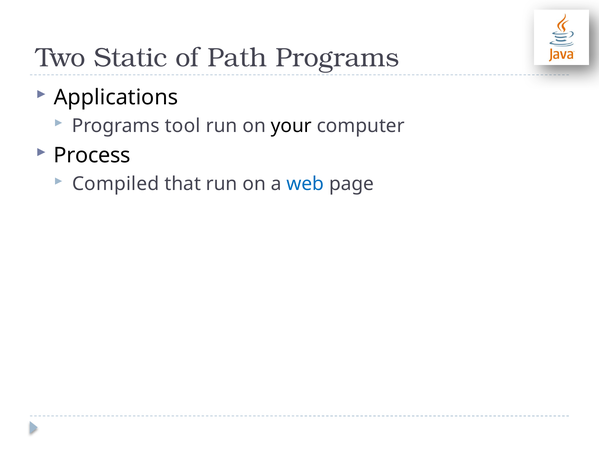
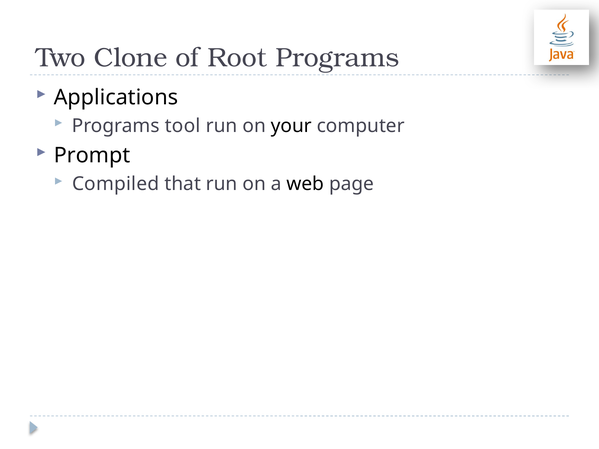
Static: Static -> Clone (131, 58)
Path: Path -> Root (237, 58)
Process: Process -> Prompt (92, 156)
web colour: blue -> black (305, 184)
